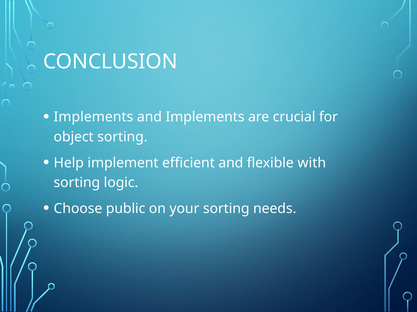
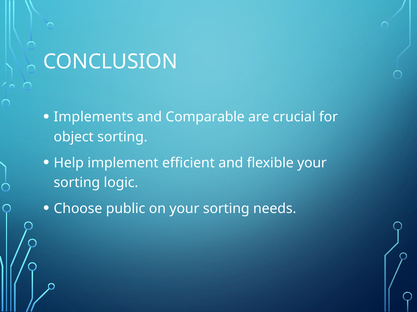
and Implements: Implements -> Comparable (205, 117)
flexible with: with -> your (312, 163)
